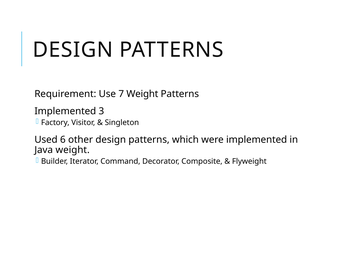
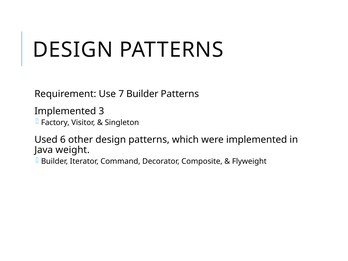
7 Weight: Weight -> Builder (142, 94)
